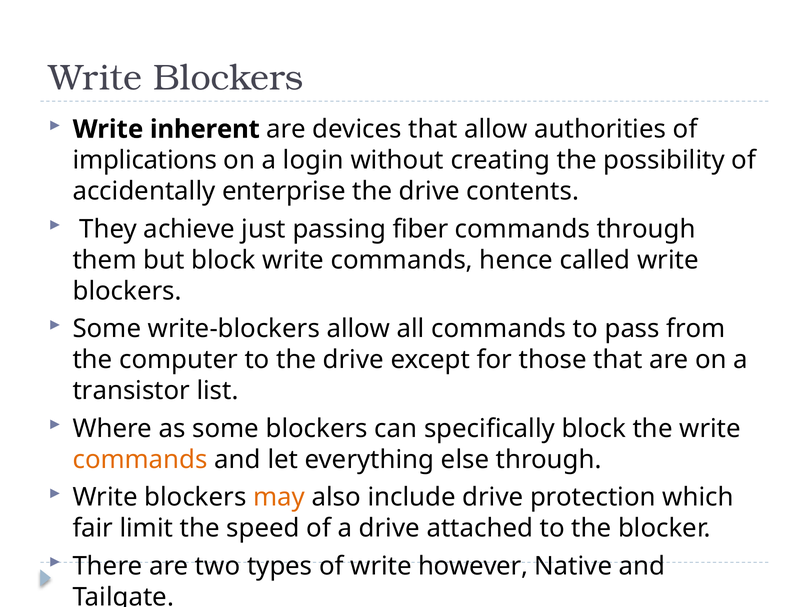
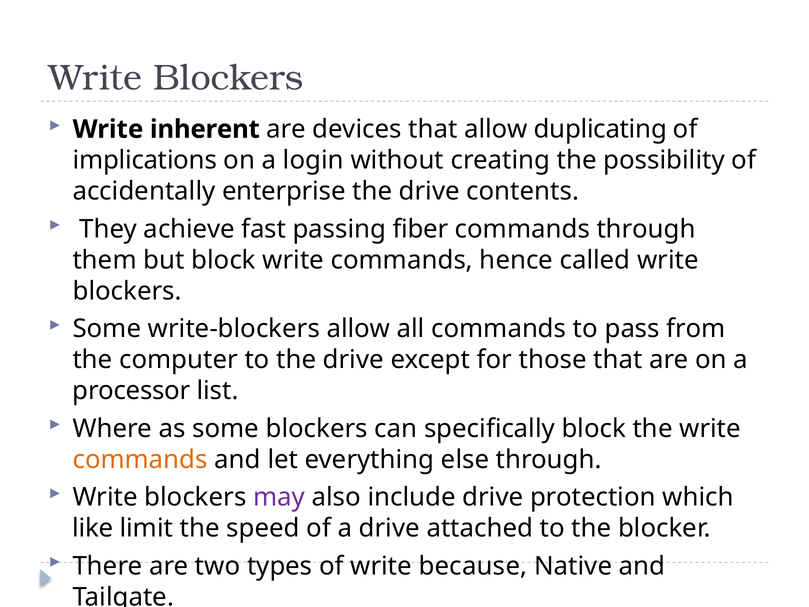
authorities: authorities -> duplicating (600, 129)
just: just -> fast (264, 229)
transistor: transistor -> processor (131, 391)
may colour: orange -> purple (279, 497)
fair: fair -> like (93, 528)
however: however -> because (473, 566)
